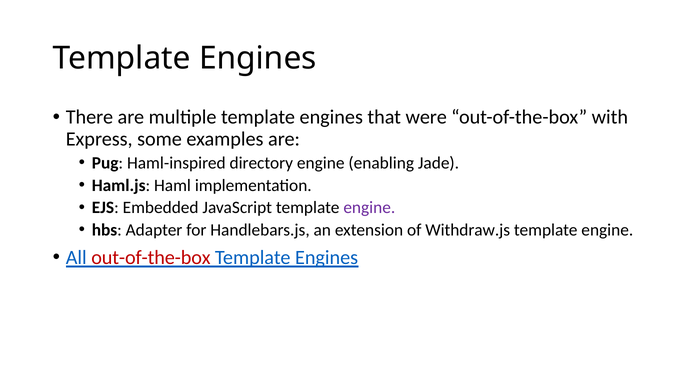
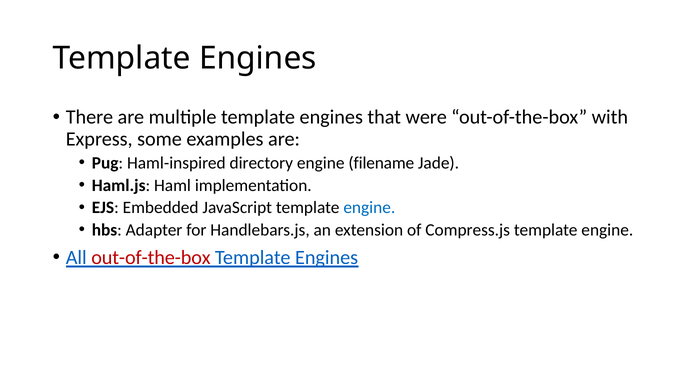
enabling: enabling -> filename (381, 163)
engine colour: purple -> blue (369, 207)
Withdraw.js: Withdraw.js -> Compress.js (468, 230)
